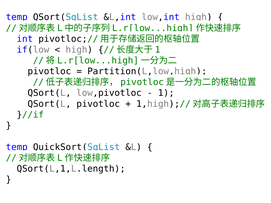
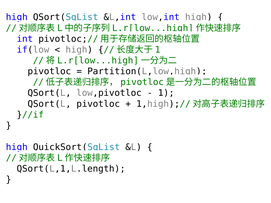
temp: temp -> high (17, 17)
temp: temp -> high (17, 147)
